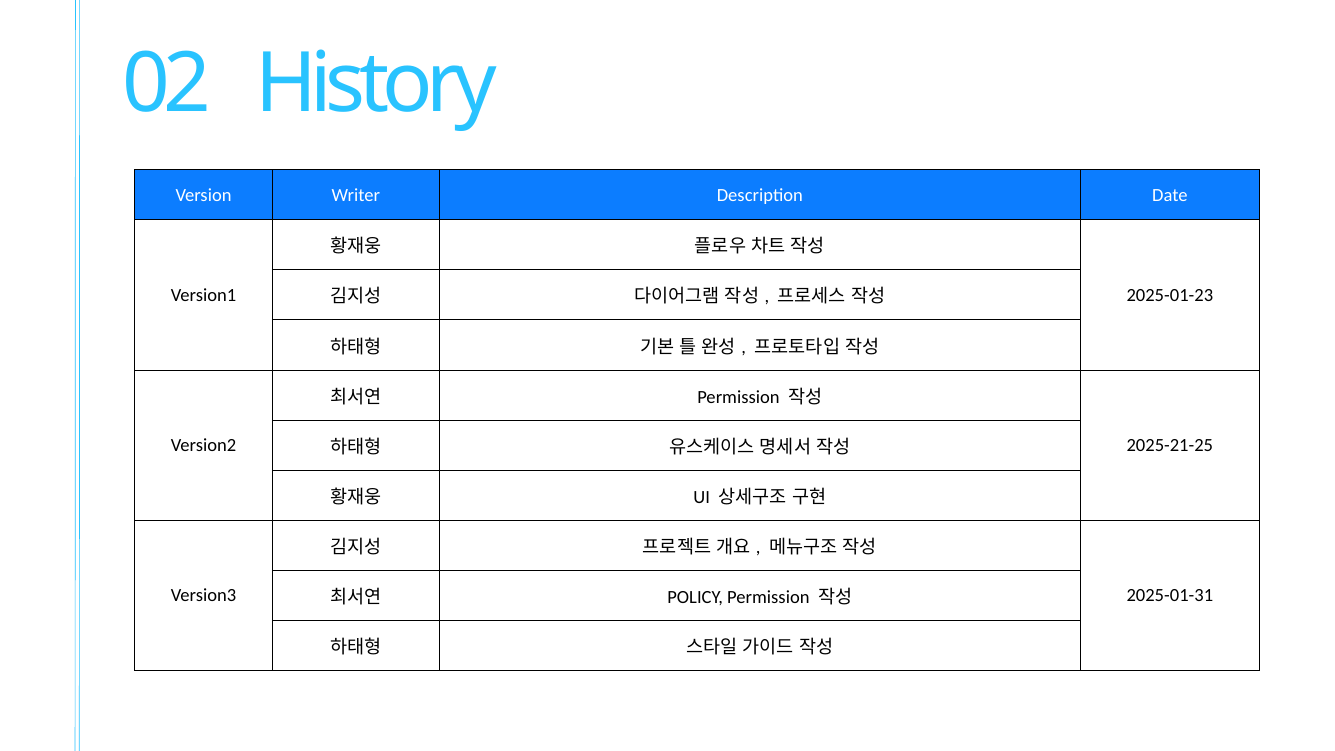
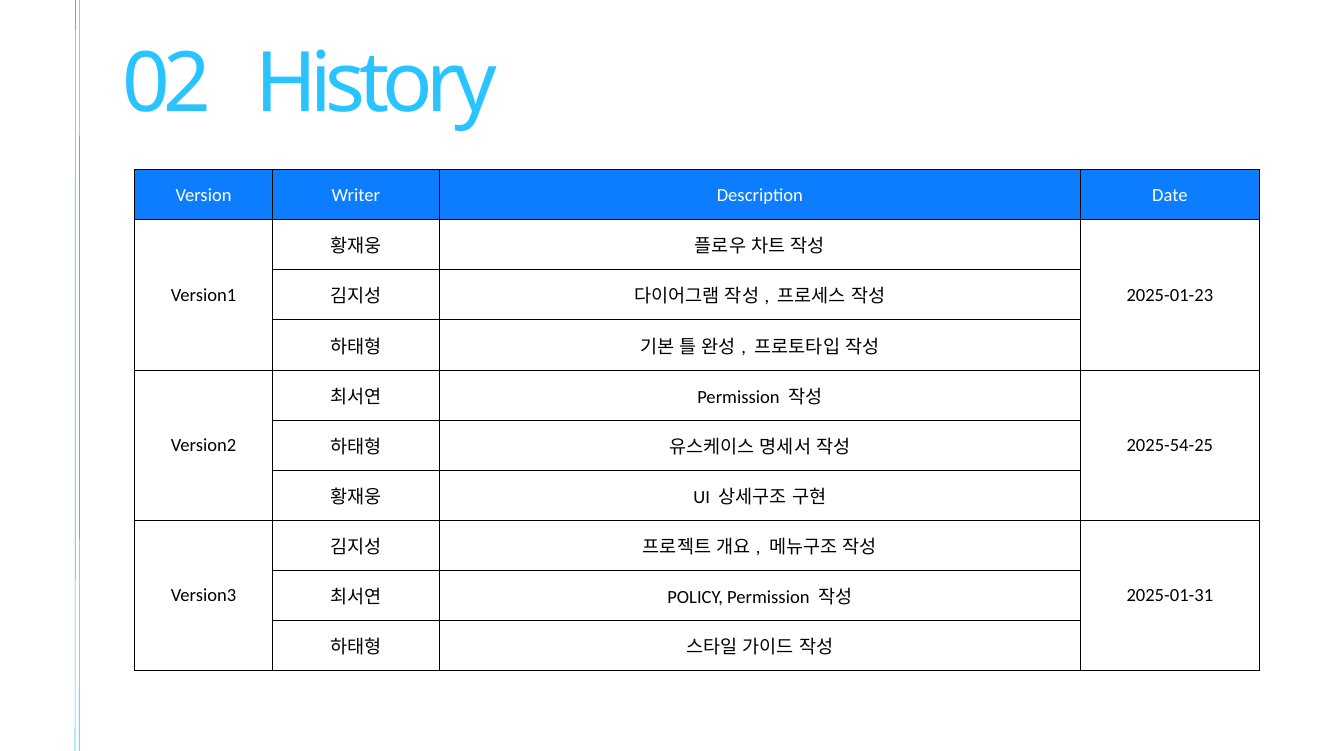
2025-21-25: 2025-21-25 -> 2025-54-25 (1170, 445)
